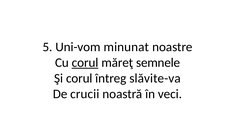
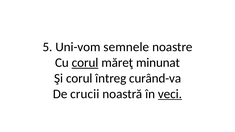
minunat: minunat -> semnele (126, 47)
semnele: semnele -> minunat (158, 63)
slăvite-va: slăvite-va -> curând-va (155, 78)
veci underline: none -> present (170, 94)
